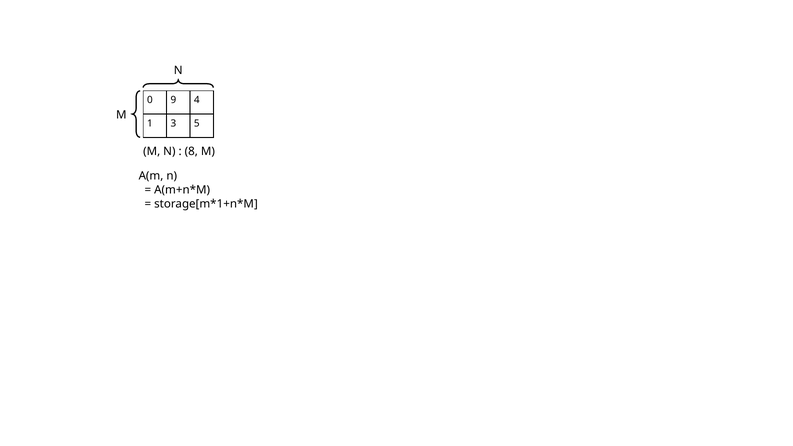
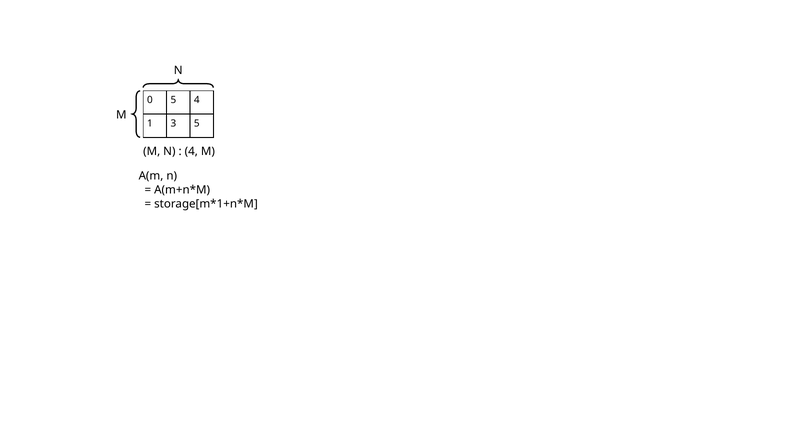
0 9: 9 -> 5 (173, 100)
8: 8 -> 4 (191, 151)
